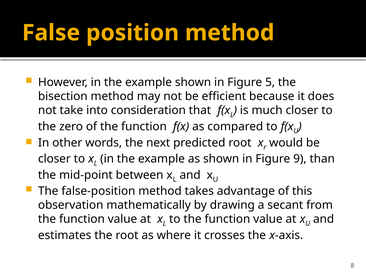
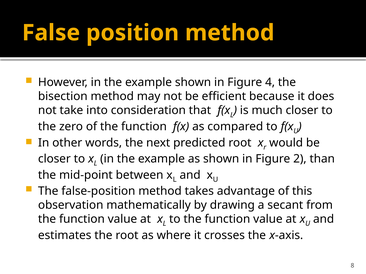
5: 5 -> 4 (270, 83)
9: 9 -> 2 (300, 159)
